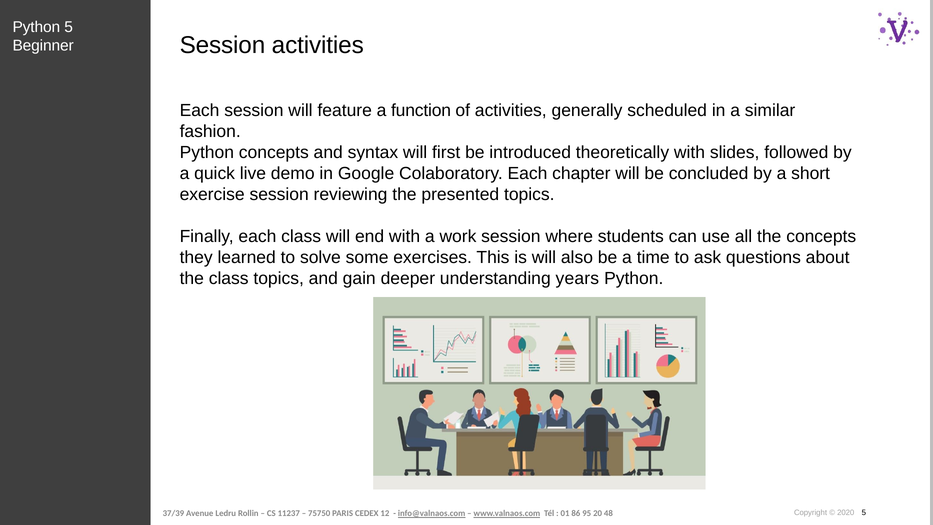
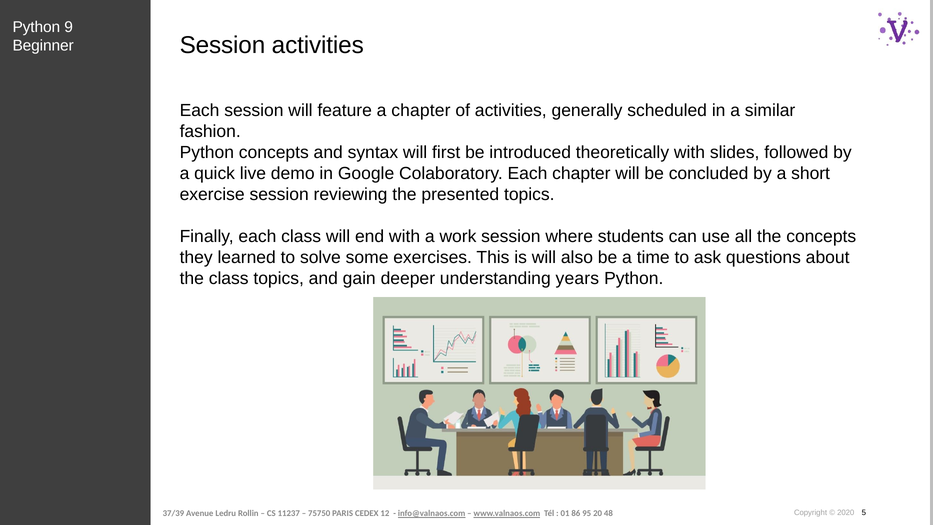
Python 5: 5 -> 9 (69, 27)
a function: function -> chapter (421, 110)
